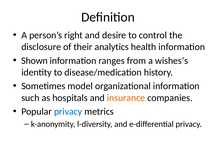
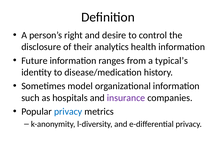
Shown: Shown -> Future (34, 60)
wishes’s: wishes’s -> typical’s (171, 60)
insurance colour: orange -> purple (126, 97)
